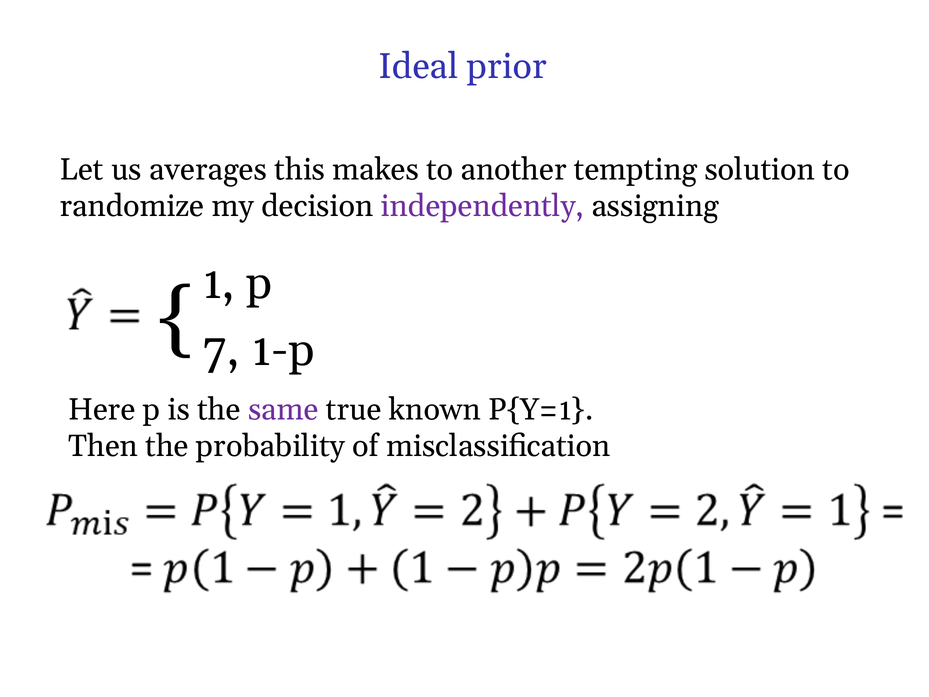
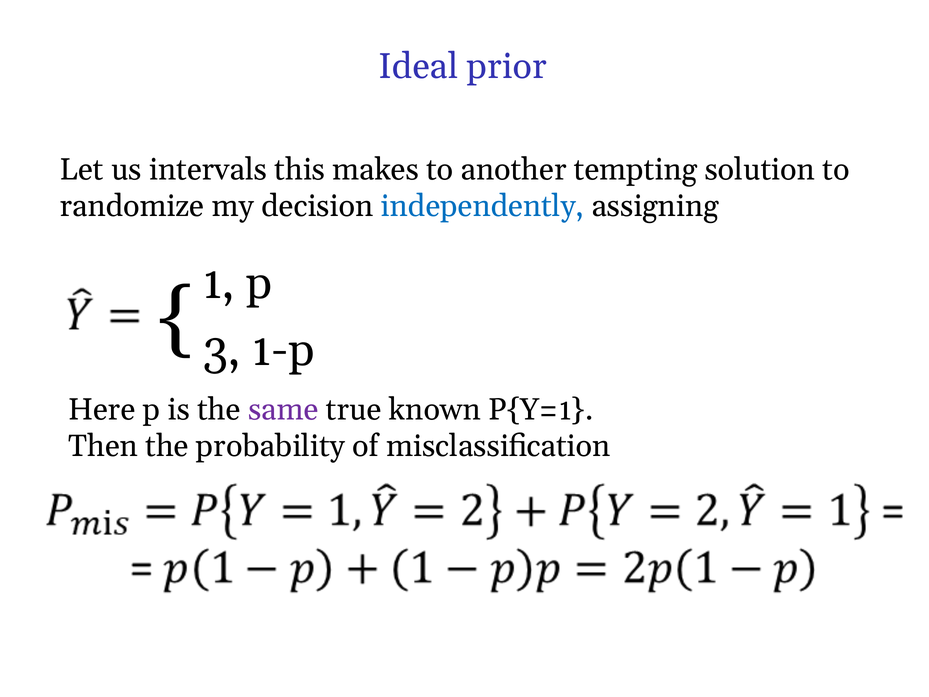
averages: averages -> intervals (208, 170)
independently colour: purple -> blue (482, 206)
7: 7 -> 3 (222, 350)
